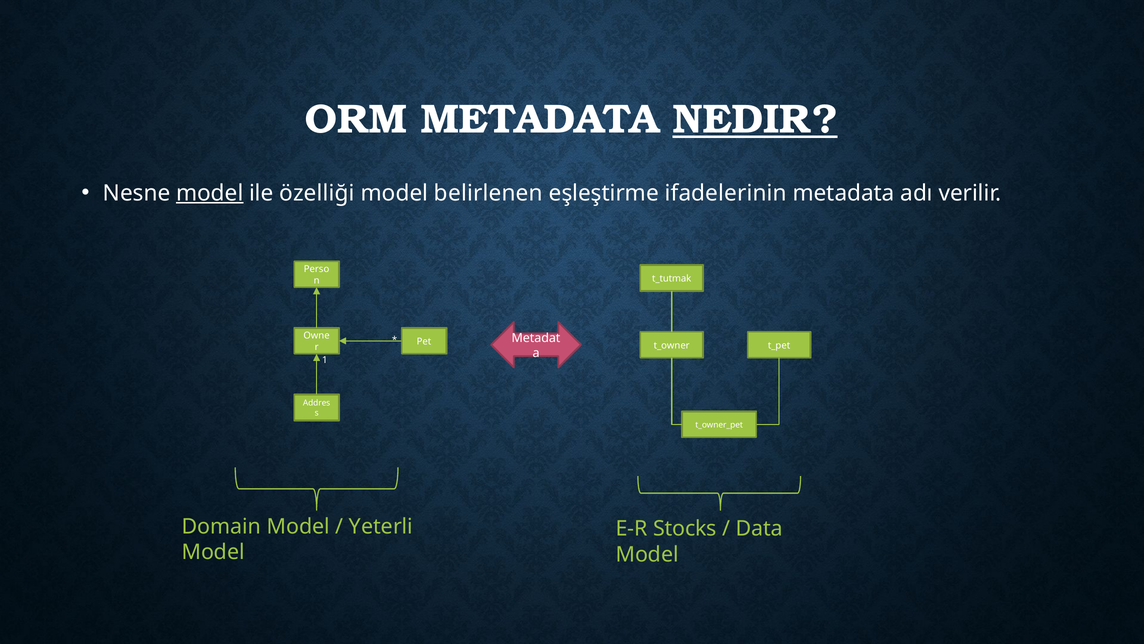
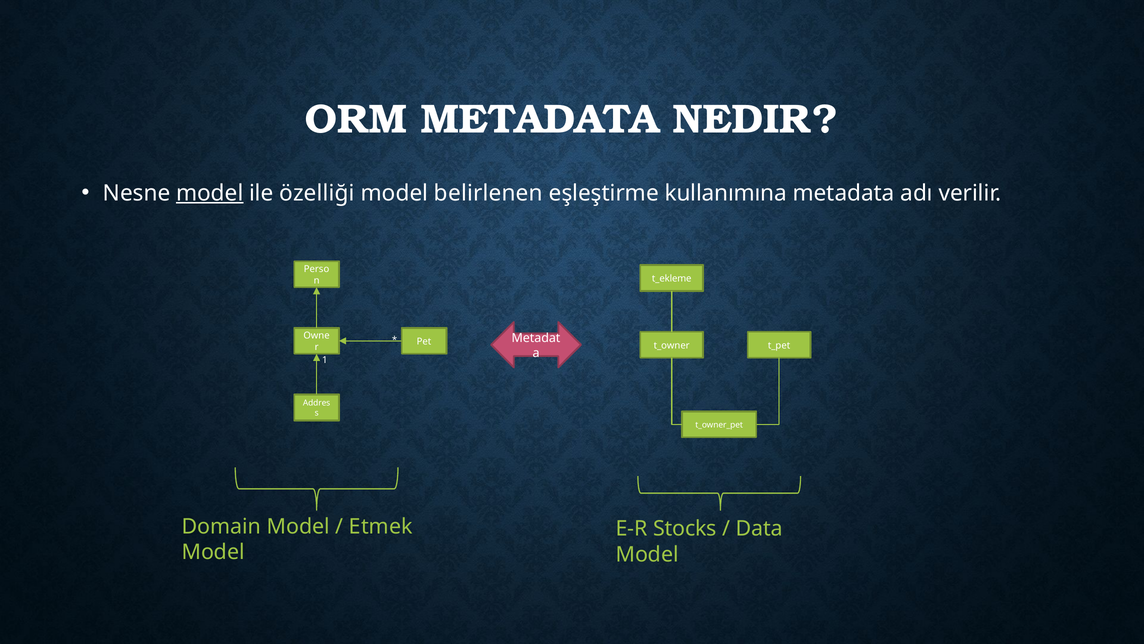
NEDIR underline: present -> none (755, 119)
ifadelerinin: ifadelerinin -> kullanımına (726, 193)
t_tutmak: t_tutmak -> t_ekleme (672, 279)
Yeterli: Yeterli -> Etmek (381, 526)
